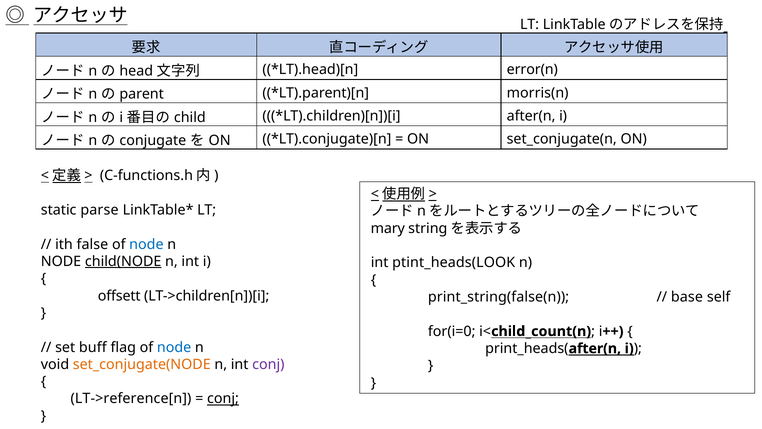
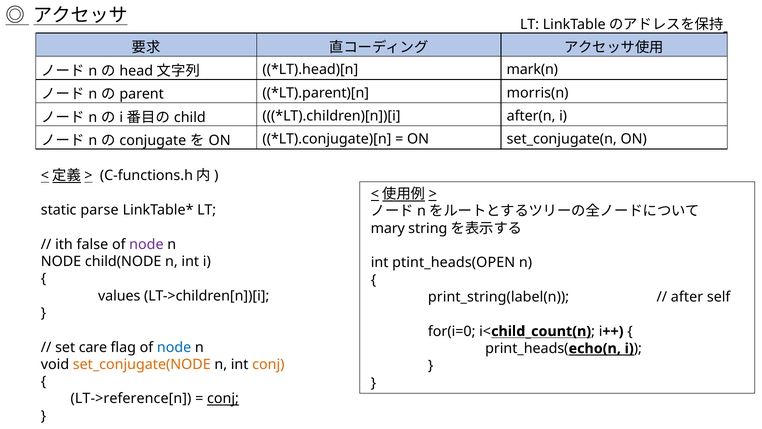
error(n: error(n -> mark(n (532, 70)
node colour: blue -> purple (146, 244)
child(NODE underline: present -> none (123, 261)
ptint_heads(LOOK: ptint_heads(LOOK -> ptint_heads(OPEN (454, 263)
offsett: offsett -> values (119, 296)
print_string(false(n: print_string(false(n -> print_string(label(n (499, 297)
base: base -> after (687, 297)
buff: buff -> care (93, 347)
after(n: after(n -> echo(n (595, 348)
conj colour: purple -> orange (268, 364)
